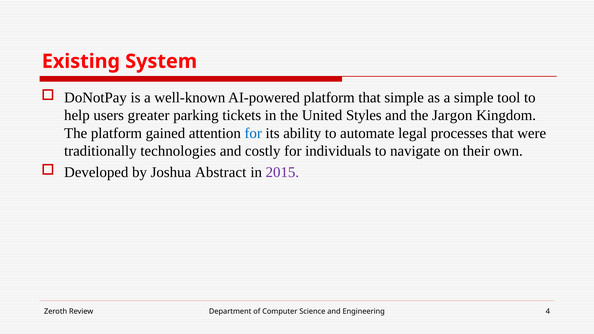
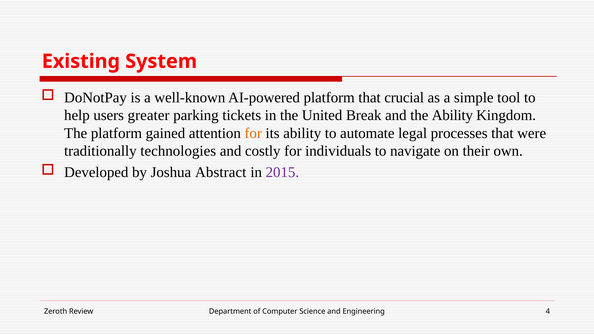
that simple: simple -> crucial (404, 98)
Styles: Styles -> Break (364, 115)
the Jargon: Jargon -> Ability (452, 115)
for colour: blue -> orange (253, 133)
